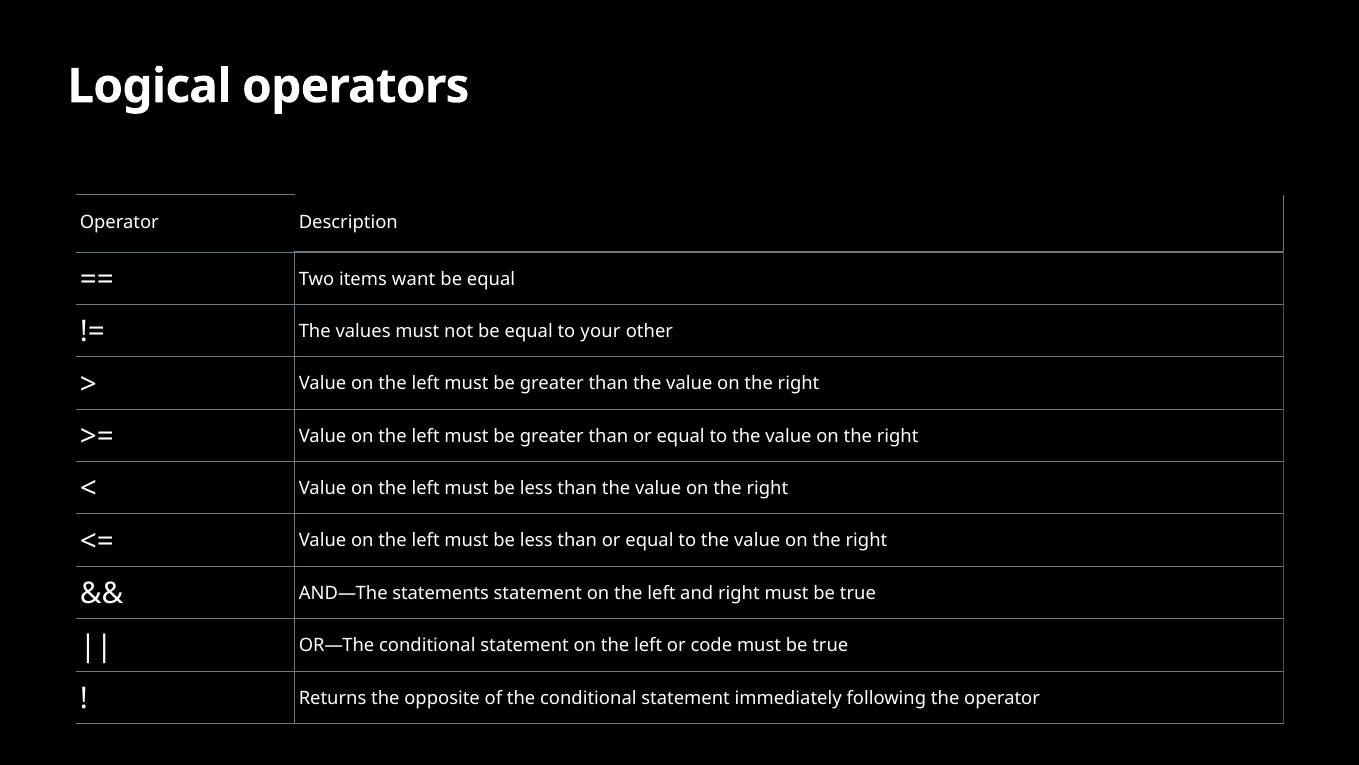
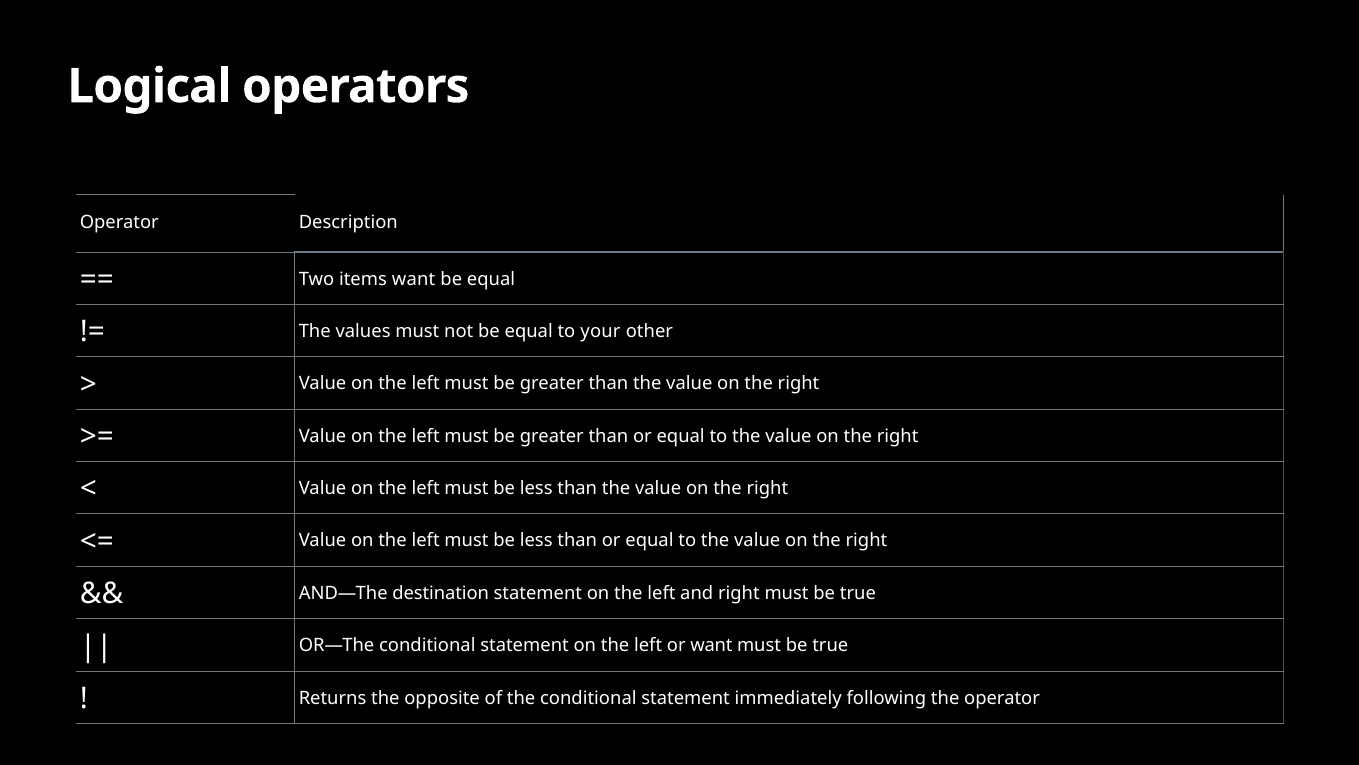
statements: statements -> destination (441, 593)
or code: code -> want (711, 645)
